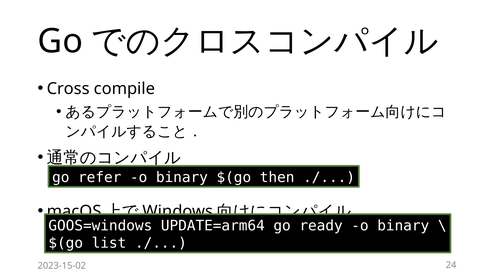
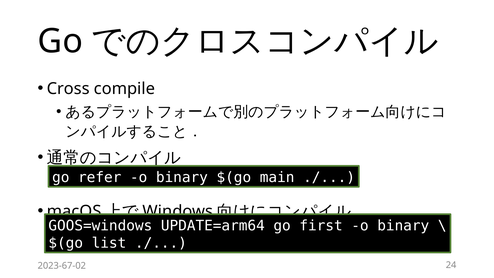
then: then -> main (277, 177)
ready: ready -> first (321, 226)
2023-15-02: 2023-15-02 -> 2023-67-02 (62, 266)
